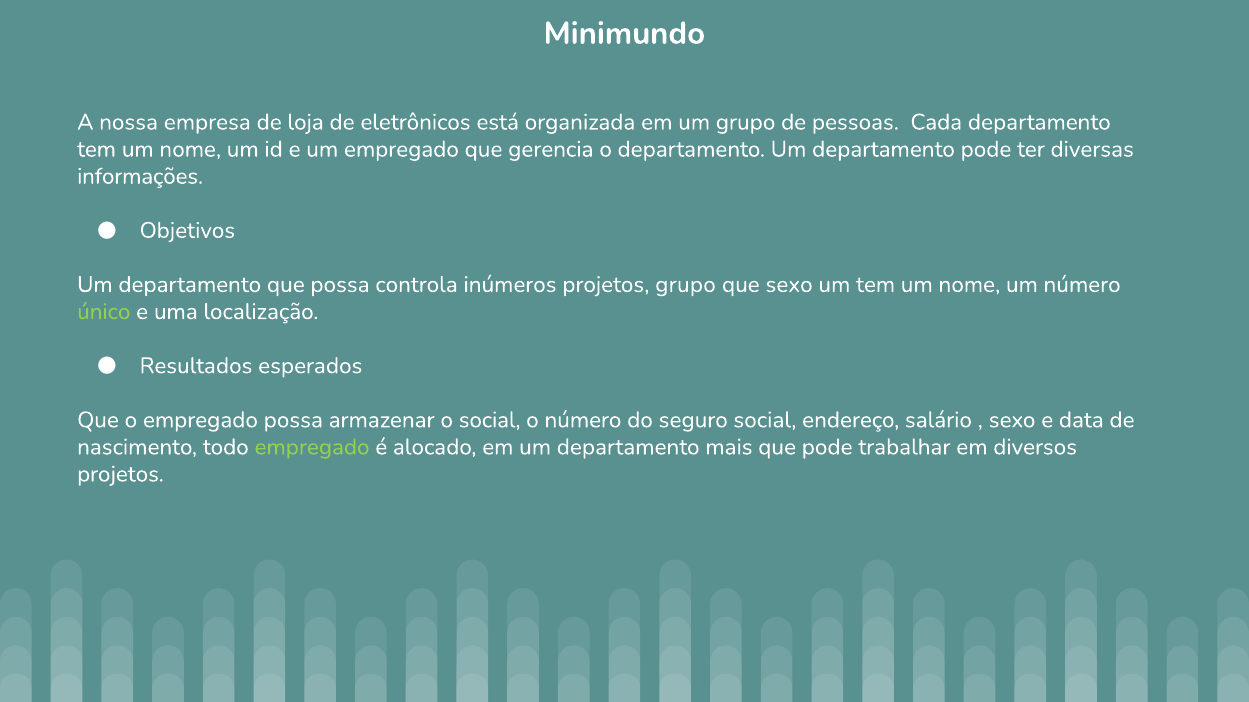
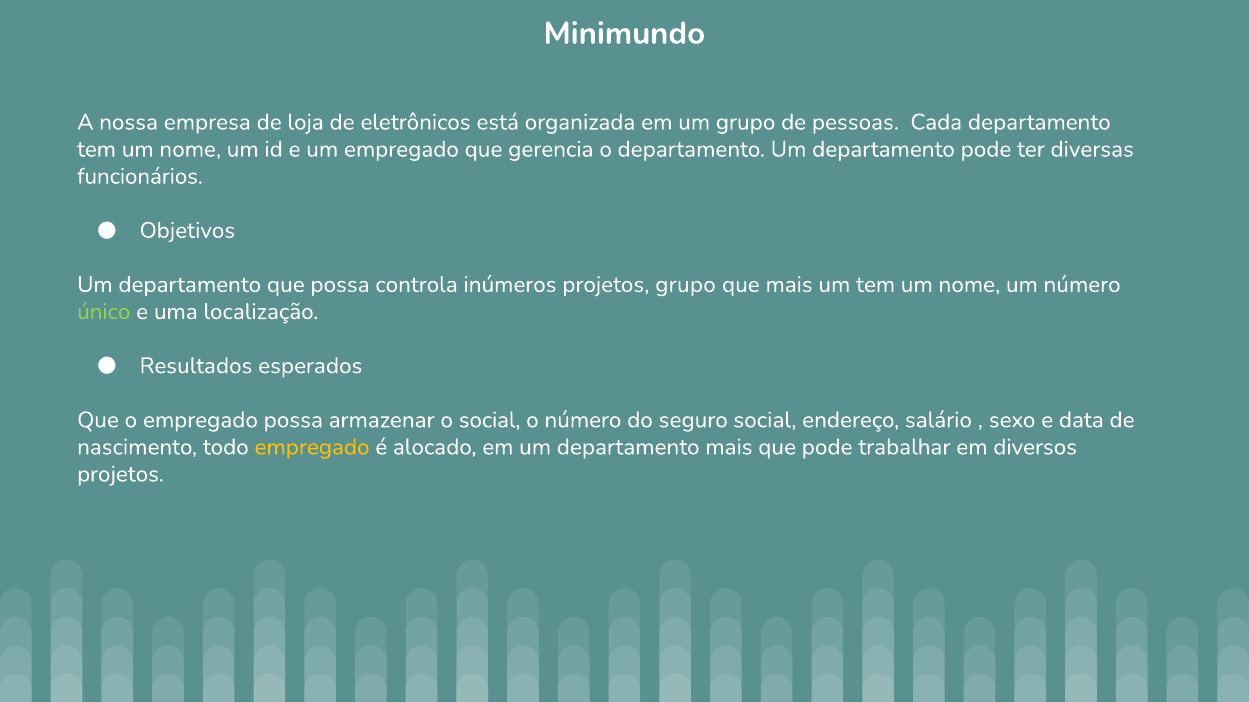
informações: informações -> funcionários (140, 176)
que sexo: sexo -> mais (789, 285)
empregado colour: light green -> yellow (312, 447)
